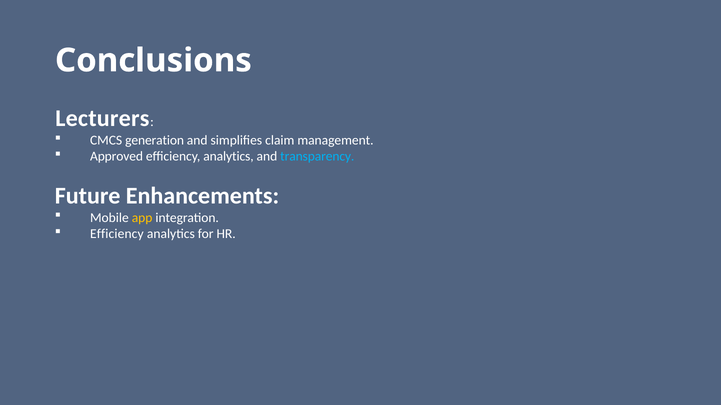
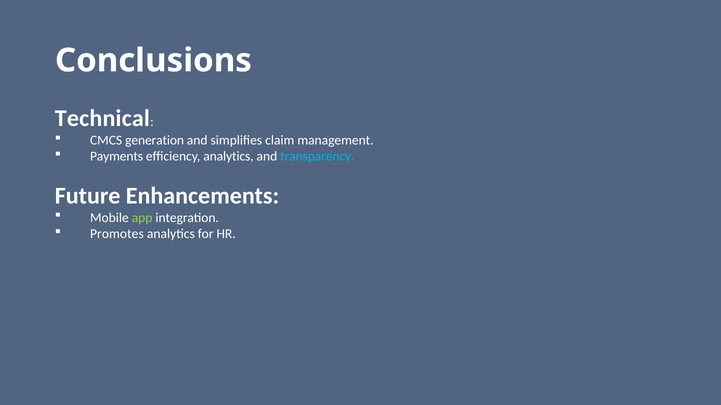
Lecturers: Lecturers -> Technical (102, 119)
Approved: Approved -> Payments (117, 157)
app colour: yellow -> light green (142, 218)
Efficiency: Efficiency -> Promotes (117, 234)
